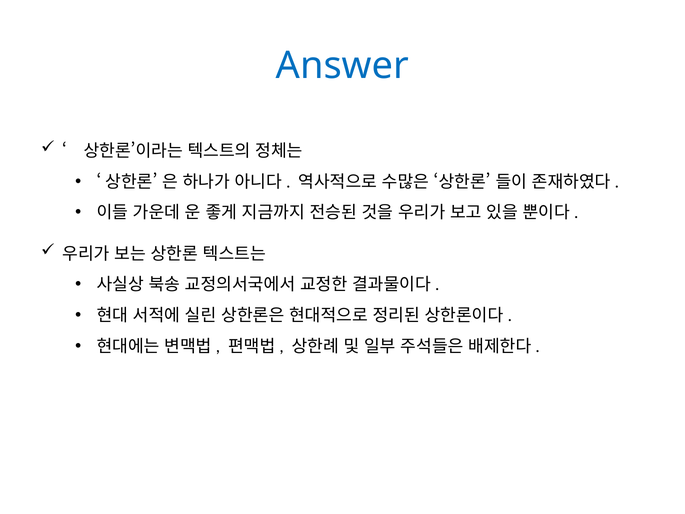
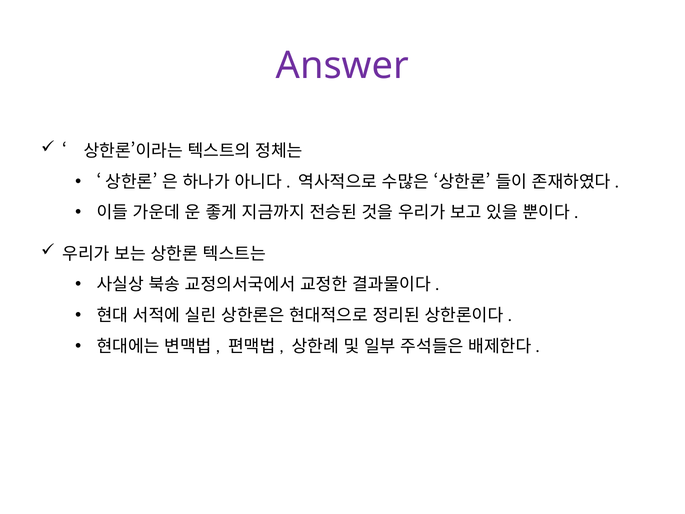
Answer colour: blue -> purple (342, 66)
